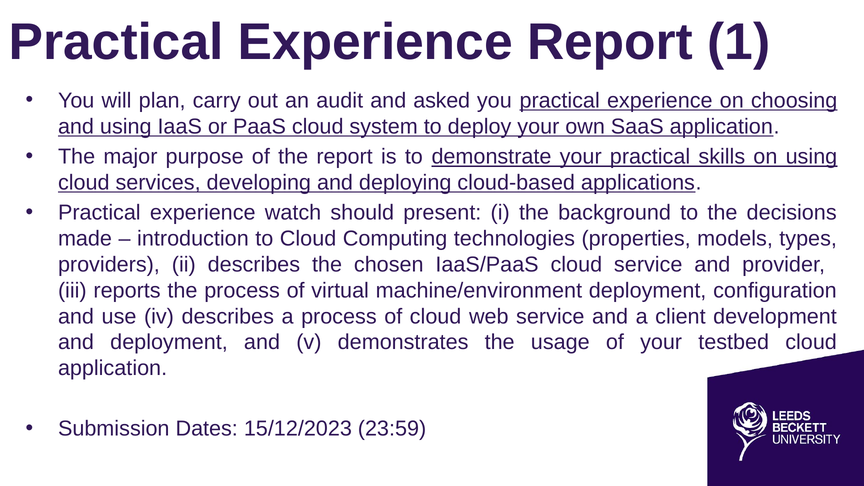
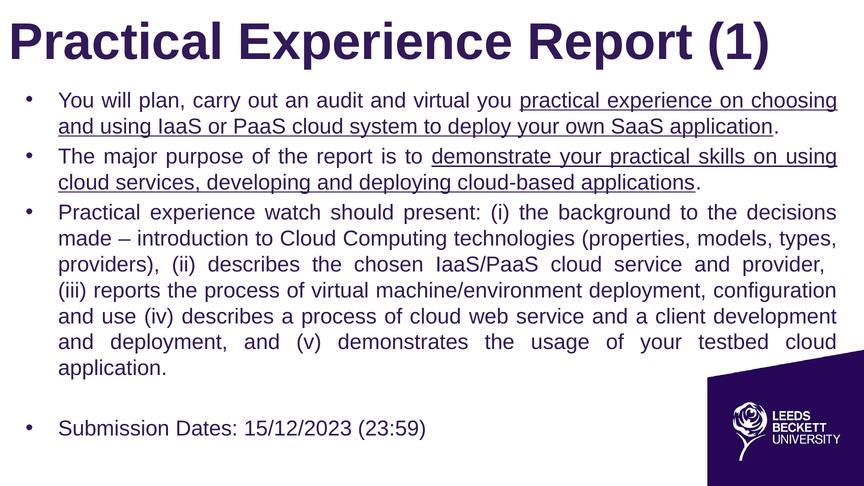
and asked: asked -> virtual (442, 100)
